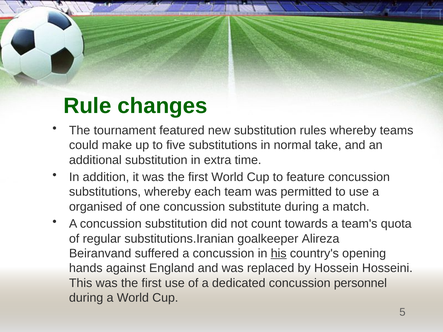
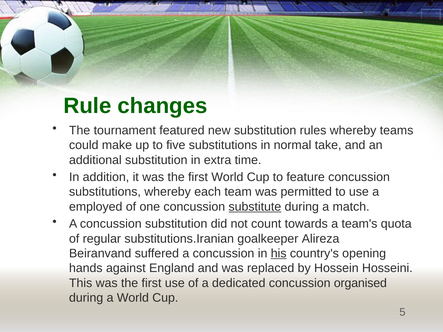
organised: organised -> employed (96, 207)
substitute underline: none -> present (255, 207)
personnel: personnel -> organised (360, 283)
